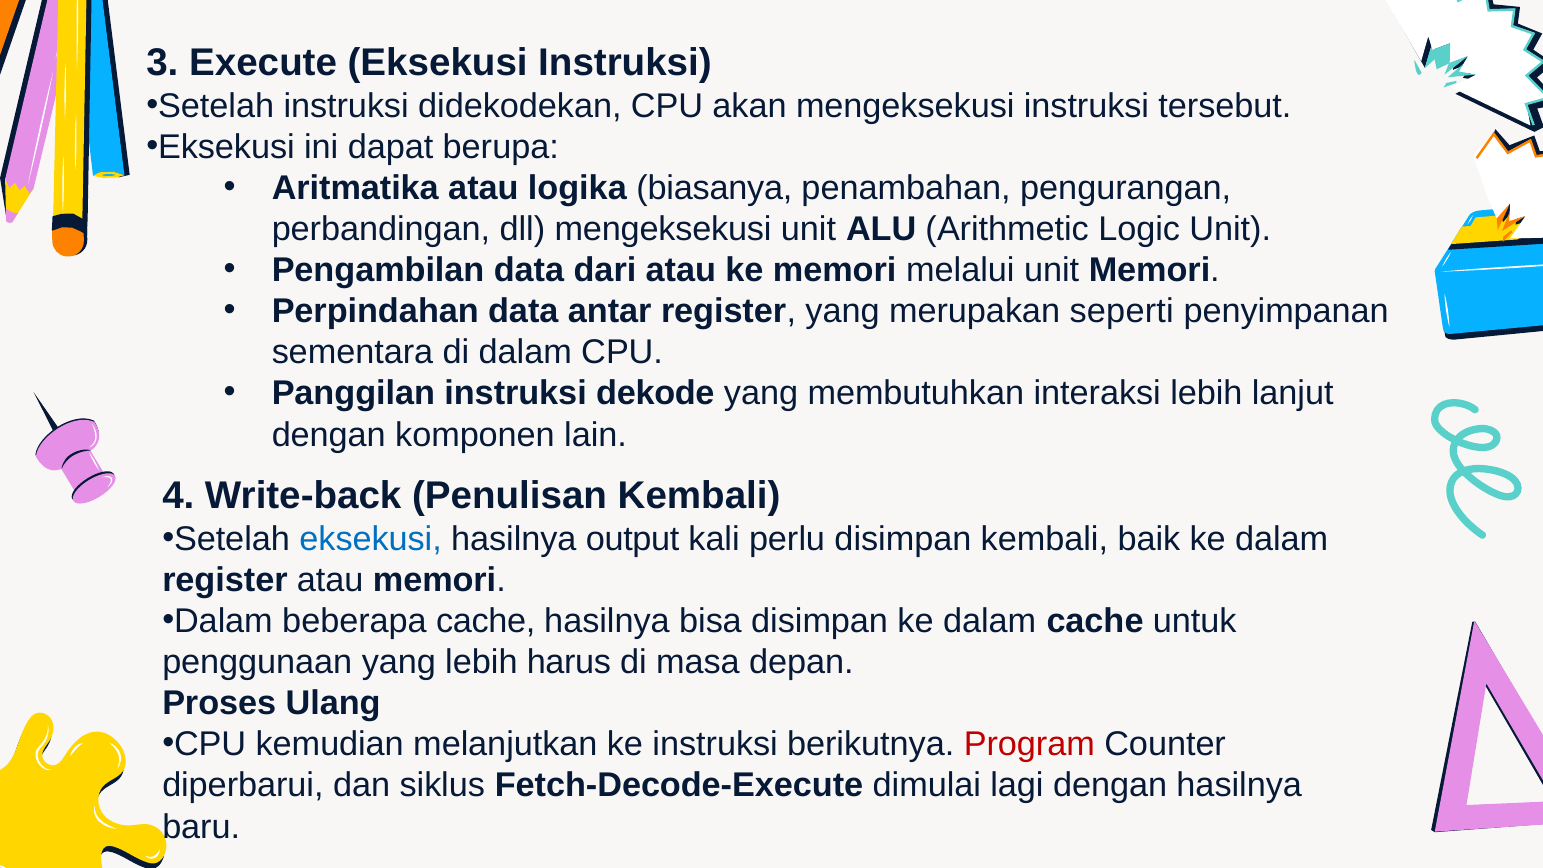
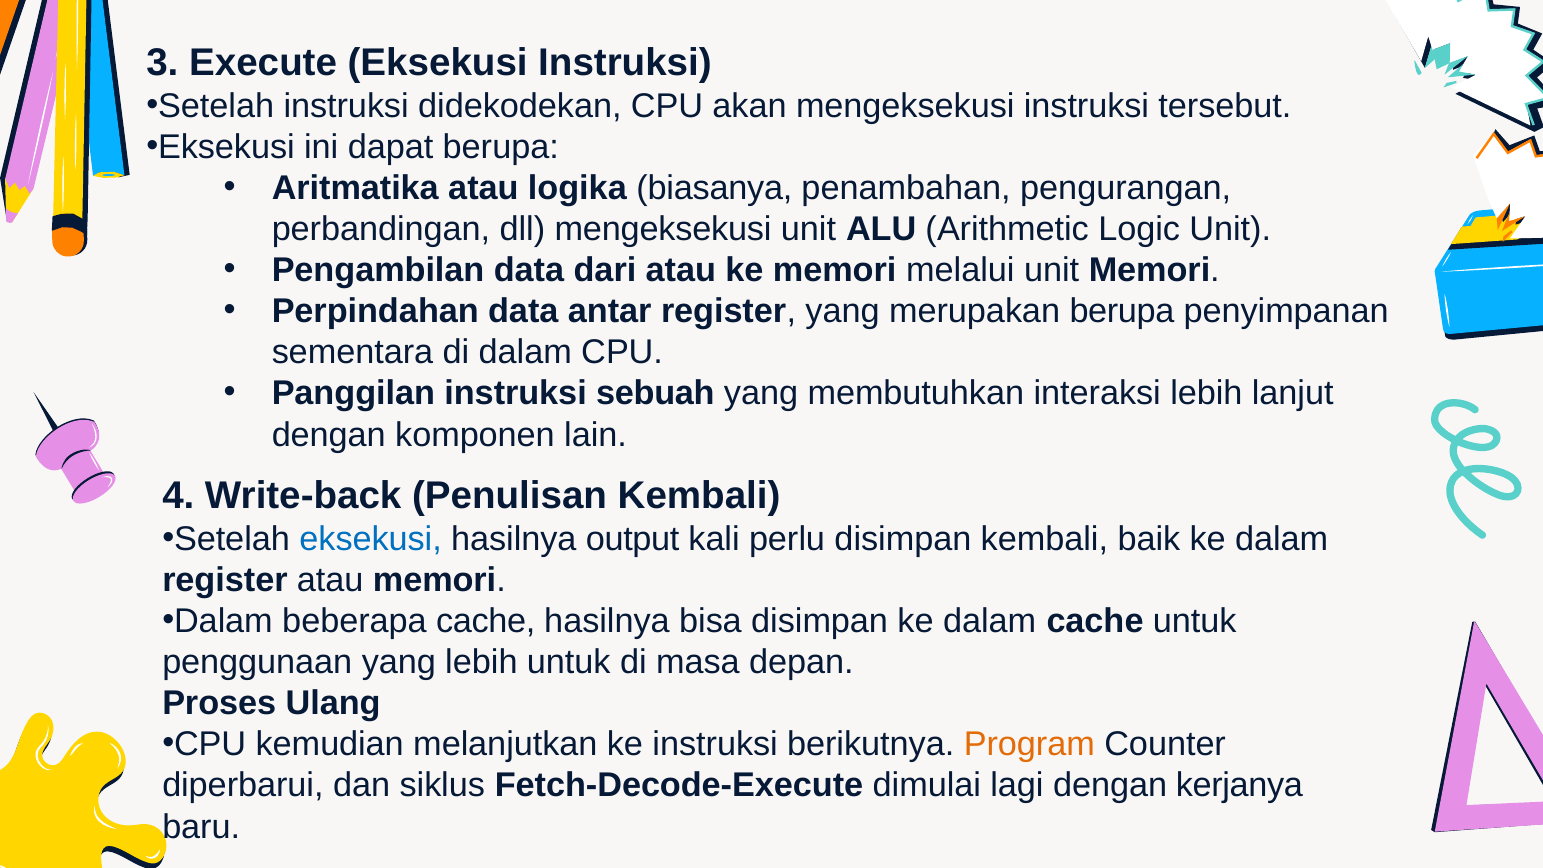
merupakan seperti: seperti -> berupa (1122, 311)
dekode: dekode -> sebuah (655, 394)
lebih harus: harus -> untuk (569, 662)
Program colour: red -> orange (1029, 744)
dengan hasilnya: hasilnya -> kerjanya (1239, 786)
